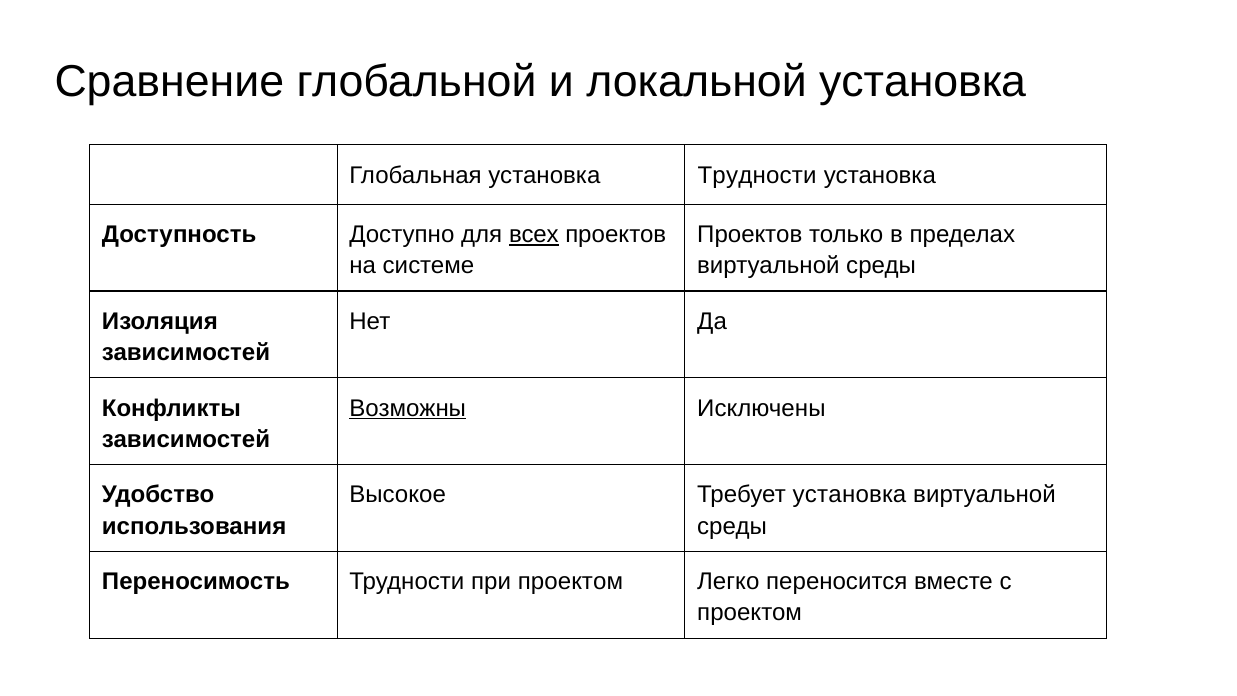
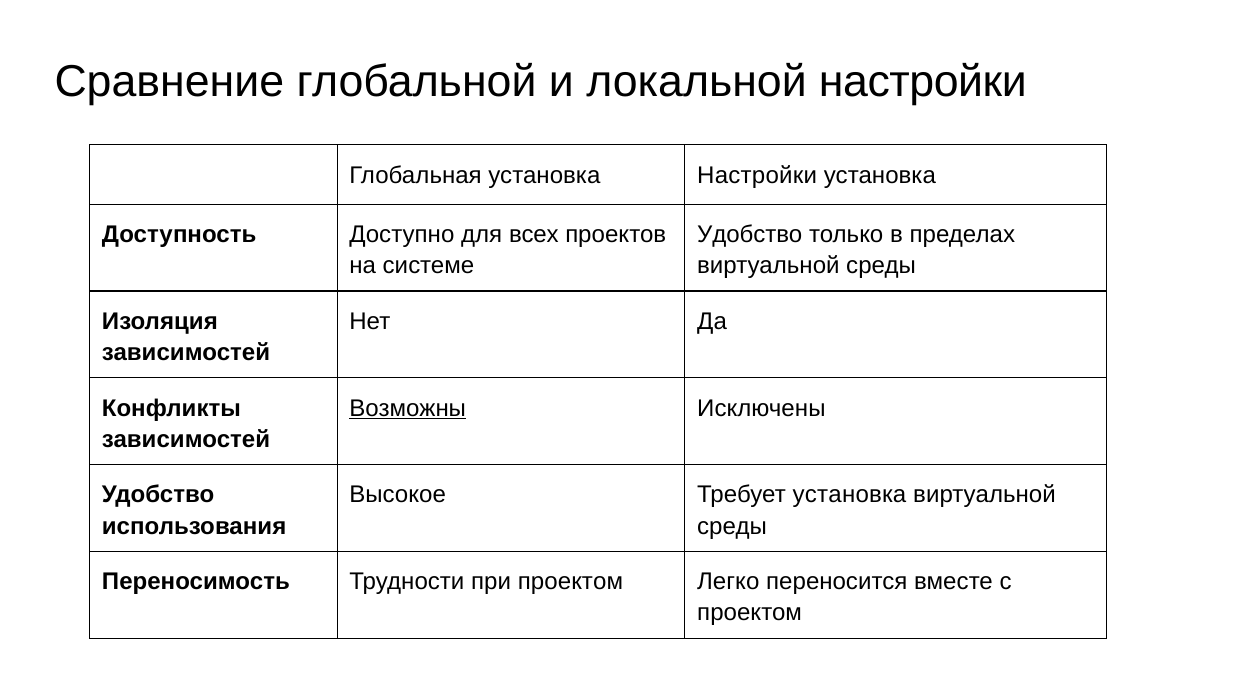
локальной установка: установка -> настройки (923, 82)
установка Трудности: Трудности -> Настройки (757, 175)
всех underline: present -> none (534, 234)
Проектов: Проектов -> Удобство (750, 234)
